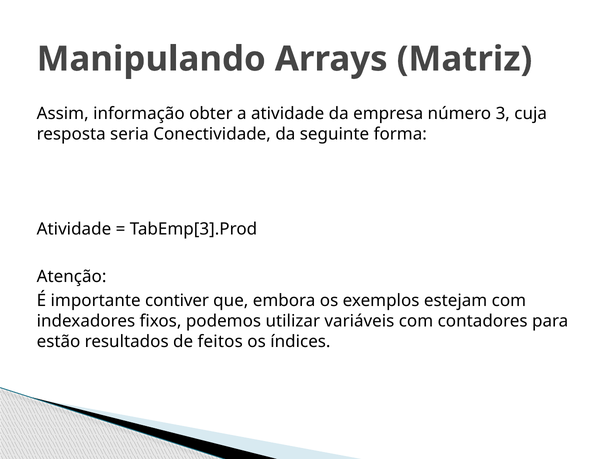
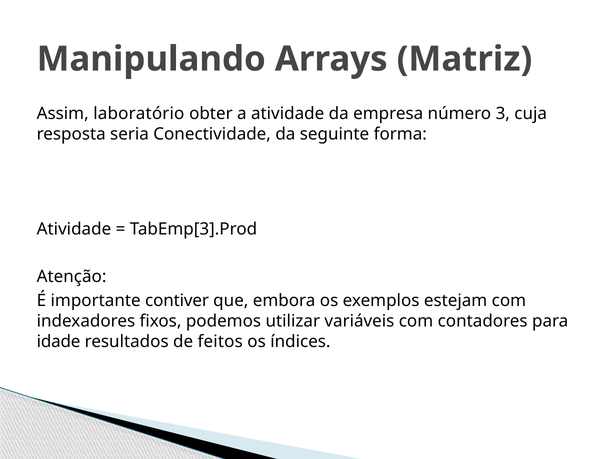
informação: informação -> laboratório (139, 114)
estão: estão -> idade (59, 341)
